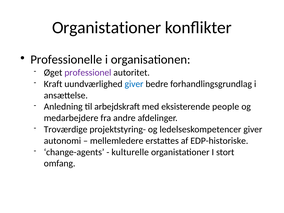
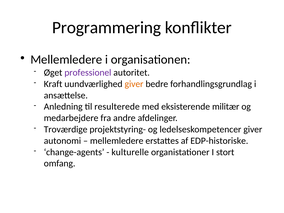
Organistationer: Organistationer -> Programmering (107, 27)
Professionelle: Professionelle -> Mellemledere (66, 60)
giver colour: blue -> orange (134, 84)
arbejdskraft: arbejdskraft -> resulterede (117, 107)
people: people -> militær (226, 107)
